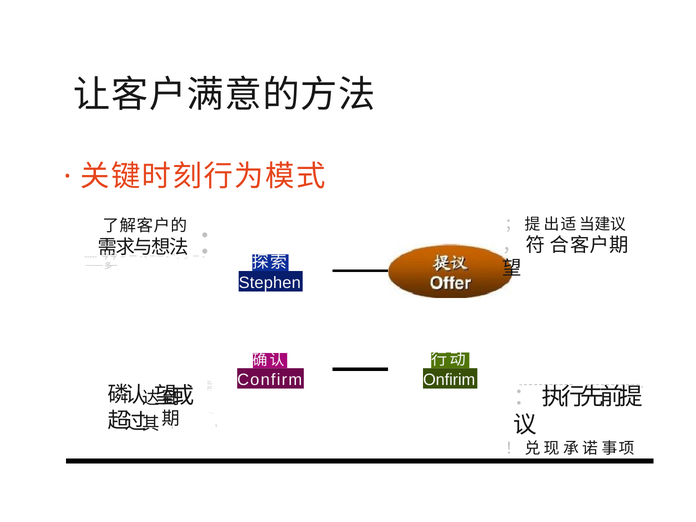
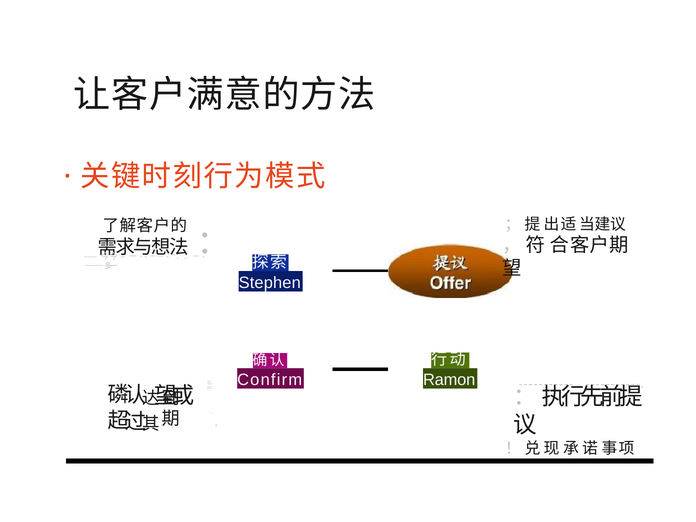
Onfirim: Onfirim -> Ramon (449, 380)
